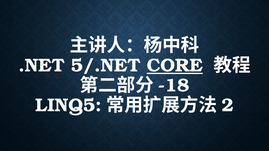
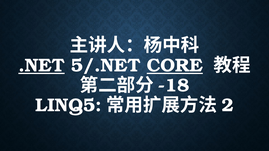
.NET underline: none -> present (42, 66)
